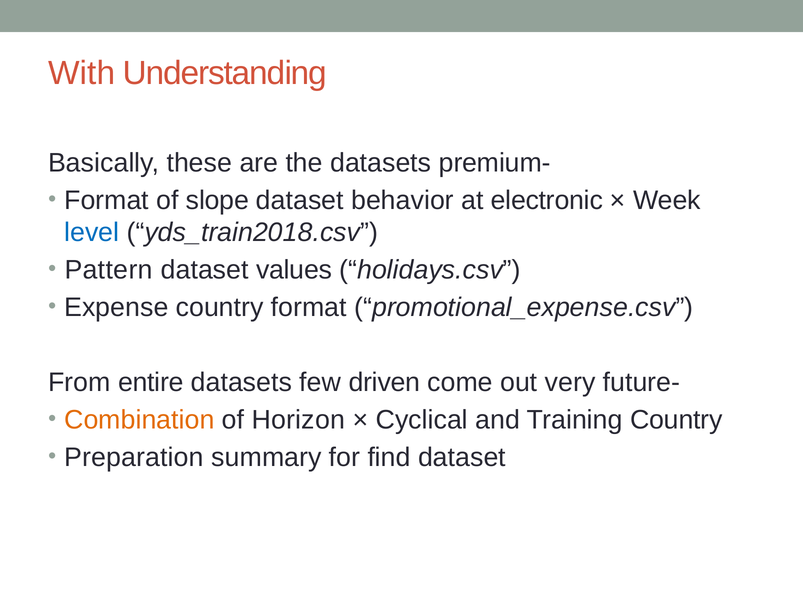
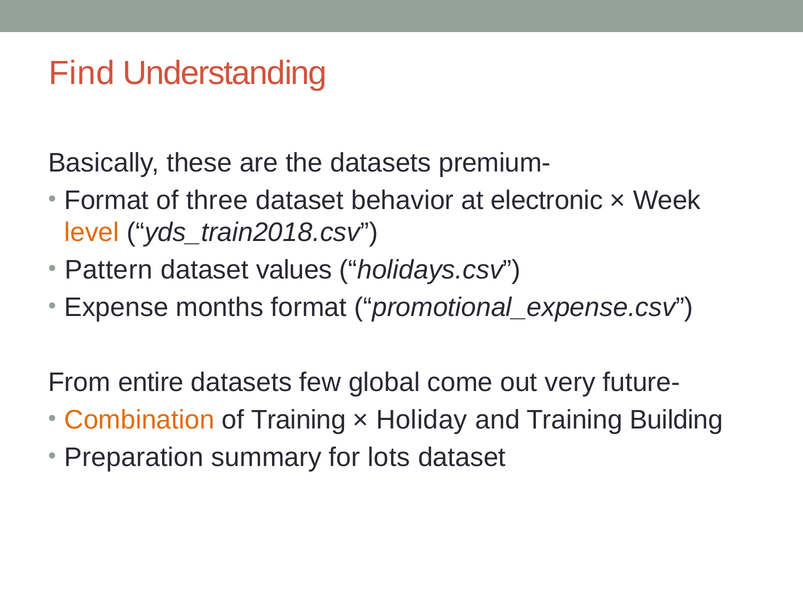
With: With -> Find (82, 73)
slope: slope -> three (217, 200)
level colour: blue -> orange (92, 232)
Expense country: country -> months (220, 307)
driven: driven -> global (384, 382)
of Horizon: Horizon -> Training (299, 419)
Cyclical: Cyclical -> Holiday (422, 419)
Training Country: Country -> Building (676, 419)
find: find -> lots (389, 457)
